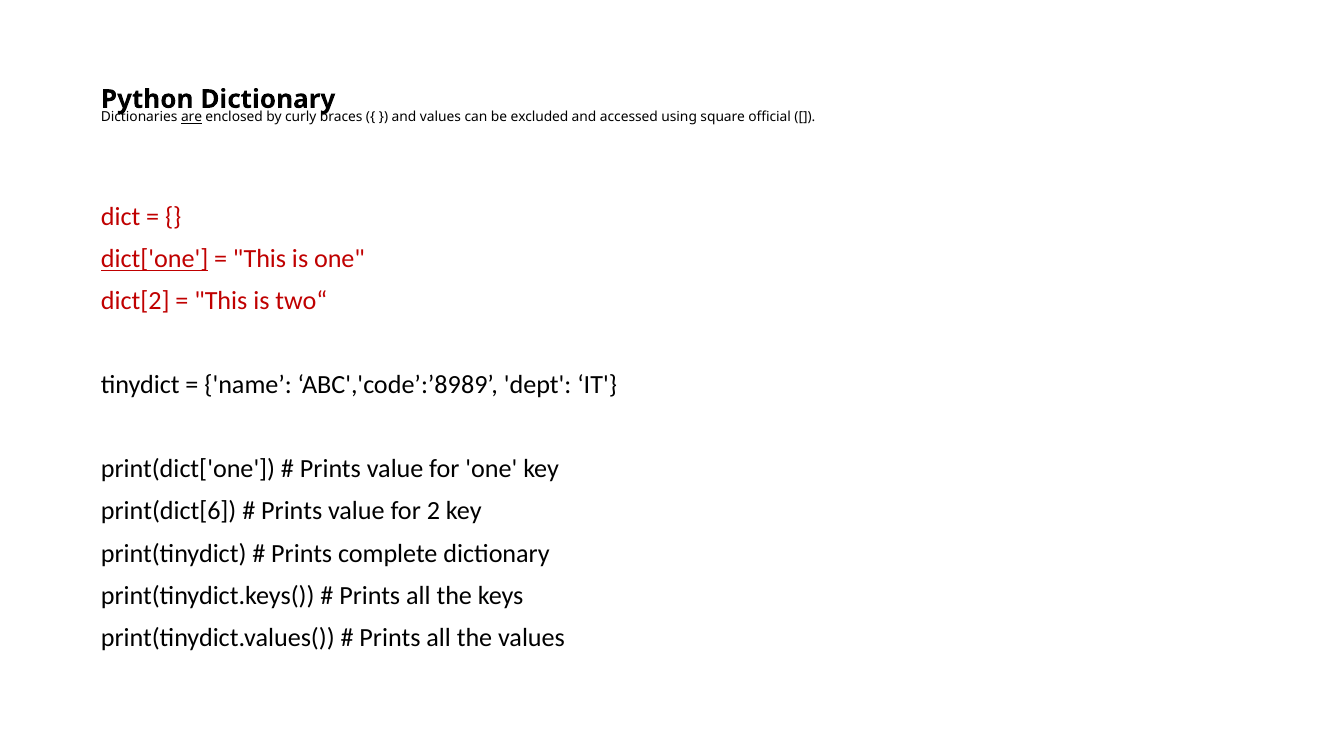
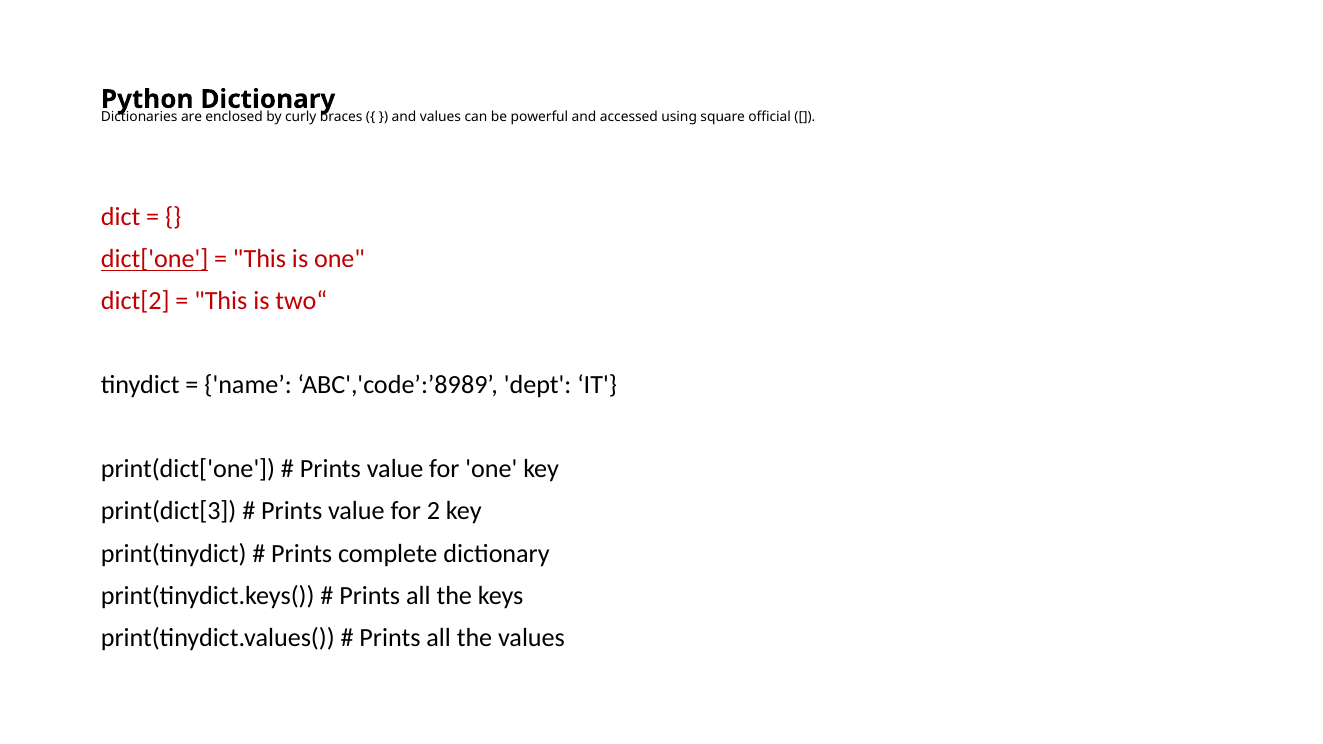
are underline: present -> none (192, 117)
excluded: excluded -> powerful (539, 117)
print(dict[6: print(dict[6 -> print(dict[3 (169, 511)
